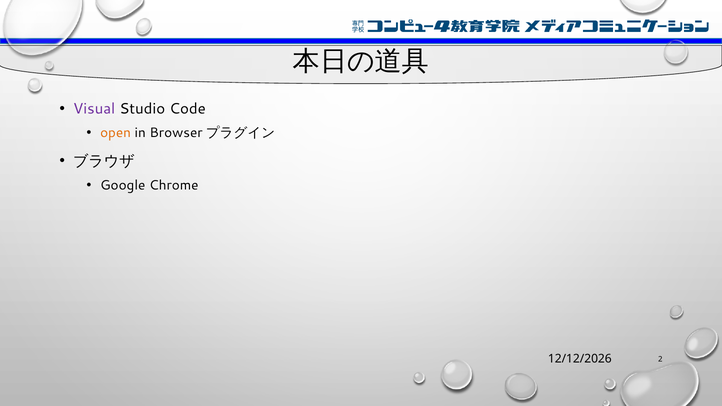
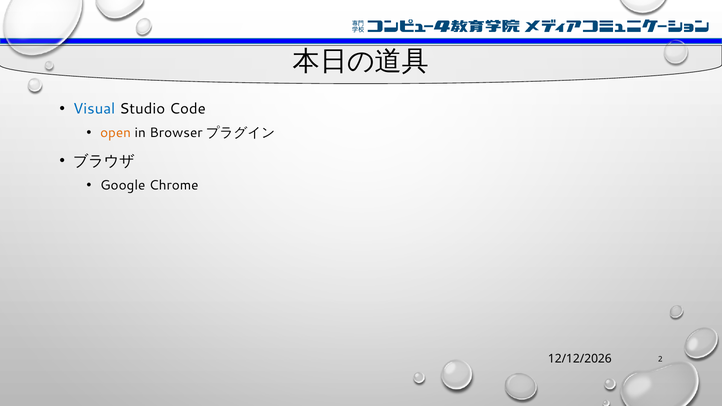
Visual colour: purple -> blue (94, 109)
